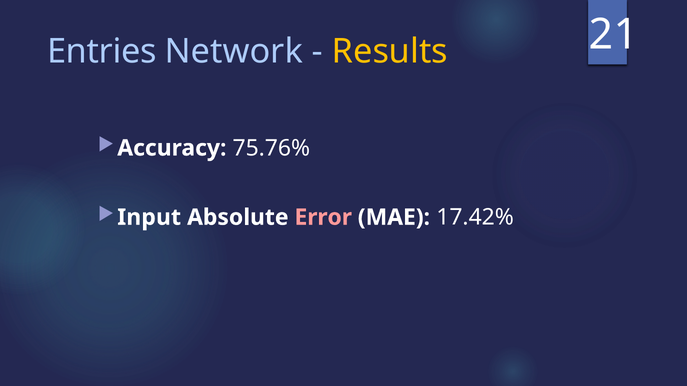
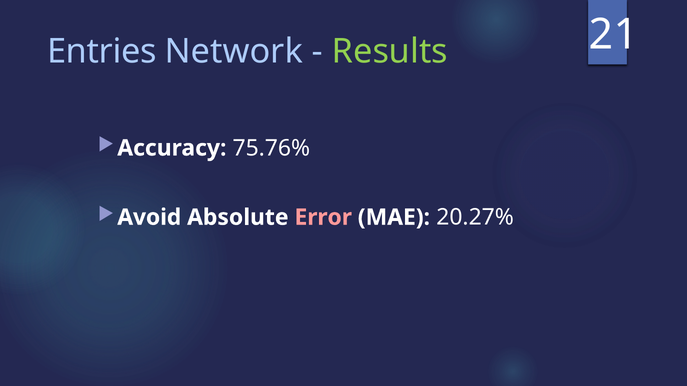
Results colour: yellow -> light green (390, 52)
Input: Input -> Avoid (149, 218)
17.42%: 17.42% -> 20.27% (475, 218)
